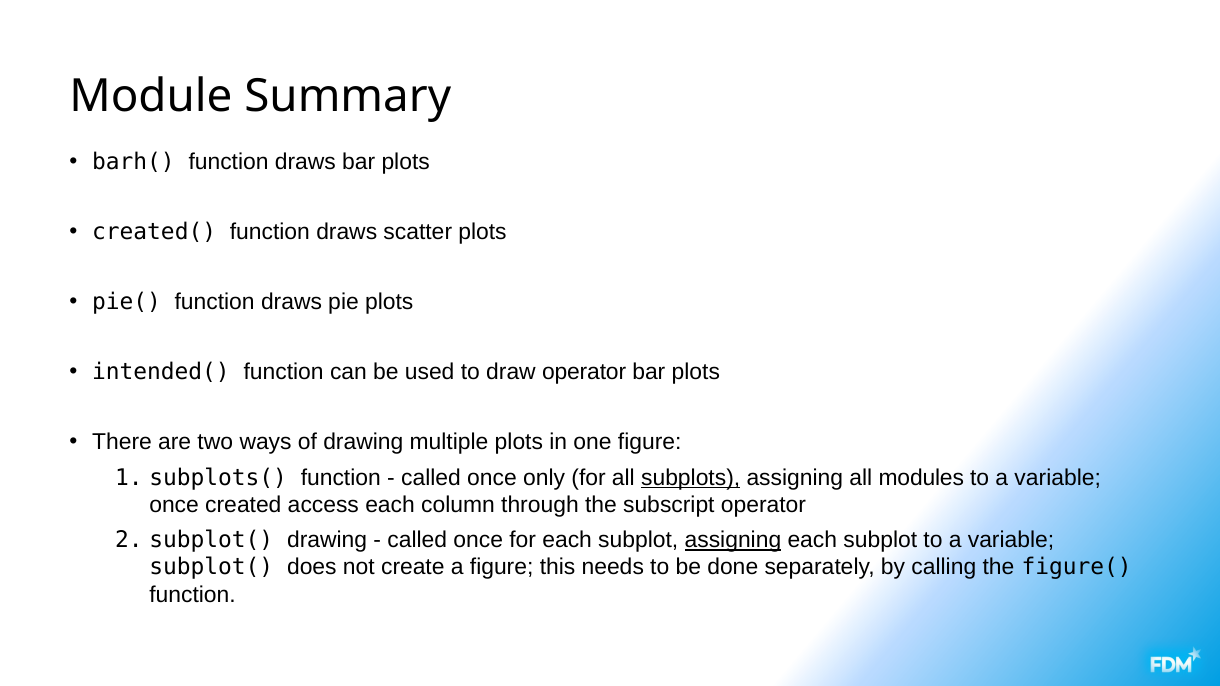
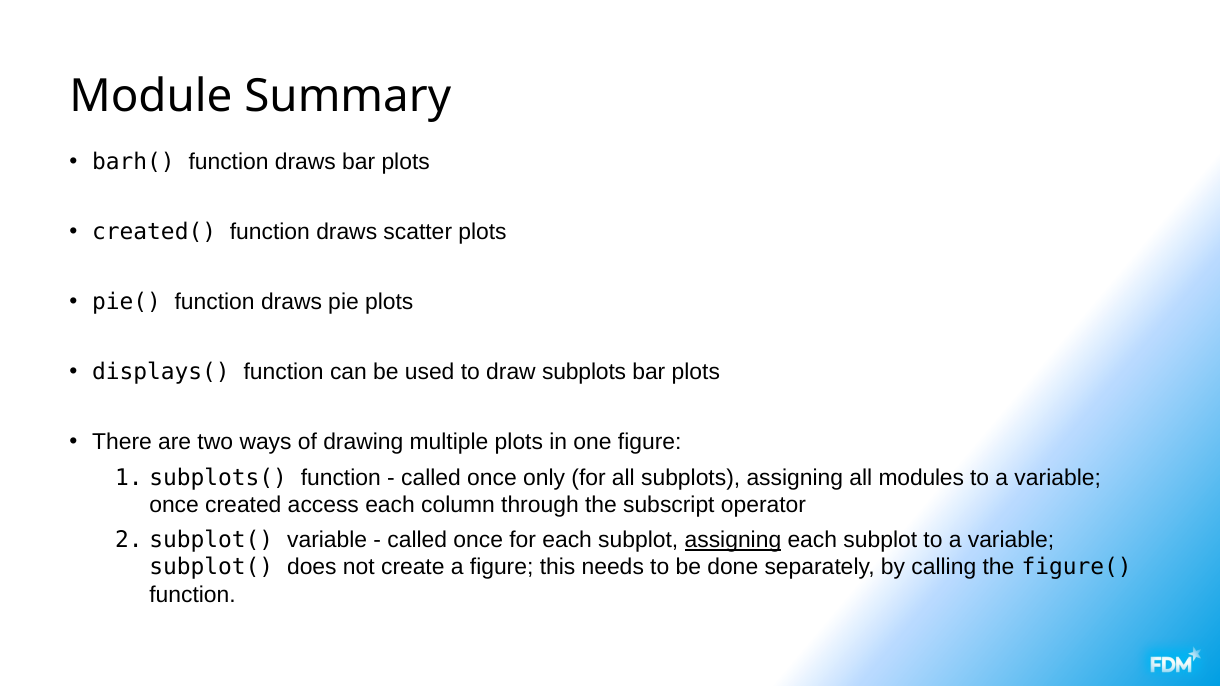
intended(: intended( -> displays( (161, 372)
draw operator: operator -> subplots (584, 372)
subplots underline: present -> none (691, 478)
subplot( drawing: drawing -> variable (327, 540)
